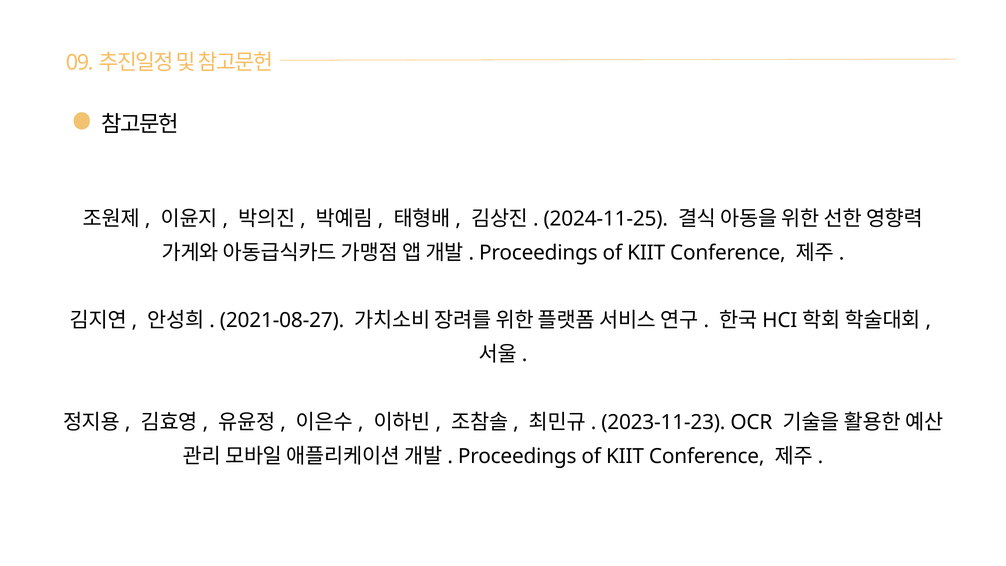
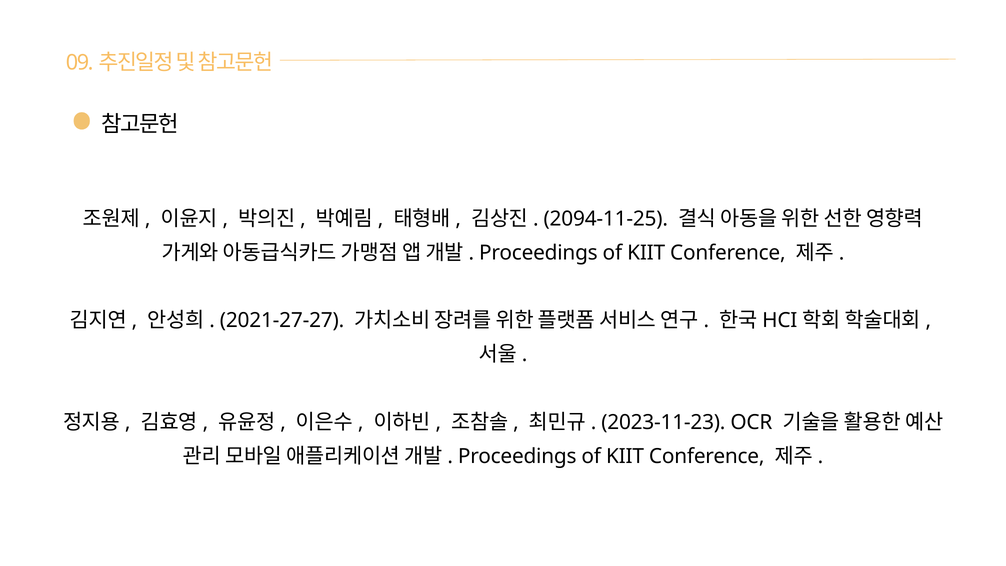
2024-11-25: 2024-11-25 -> 2094-11-25 (606, 219)
2021-08-27: 2021-08-27 -> 2021-27-27 (282, 321)
